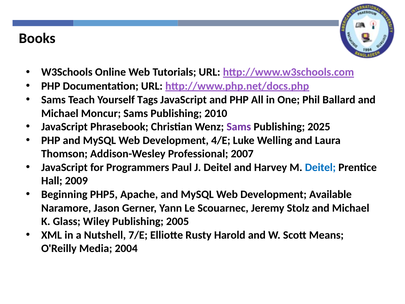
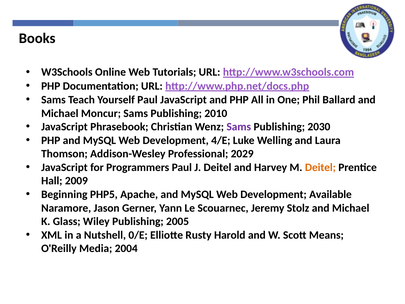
Yourself Tags: Tags -> Paul (147, 100)
2025: 2025 -> 2030 (319, 127)
2007: 2007 -> 2029 (242, 154)
Deitel colour: blue -> orange (320, 167)
7/E: 7/E -> 0/E (138, 235)
